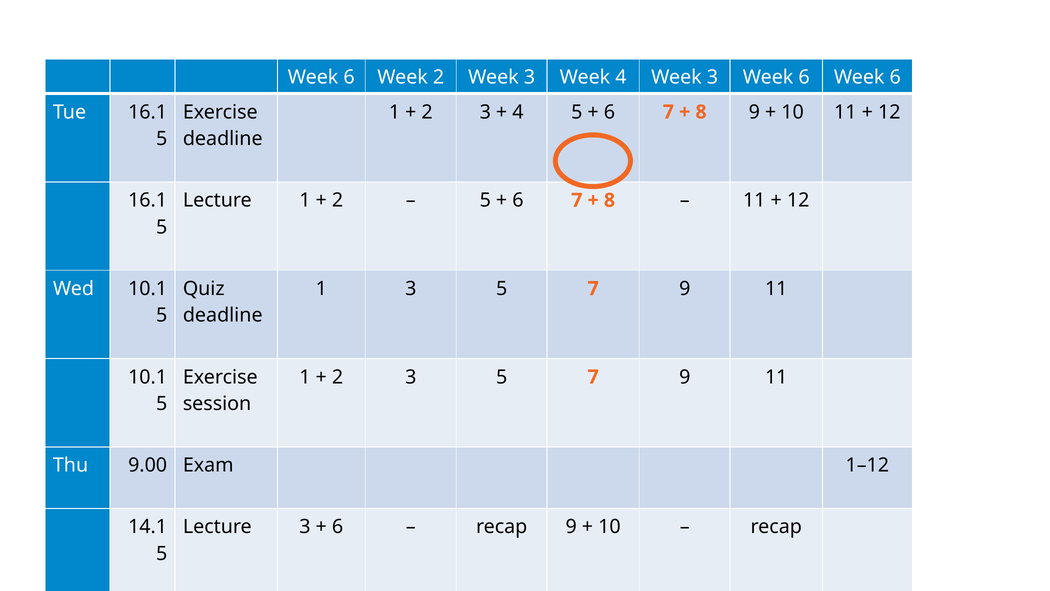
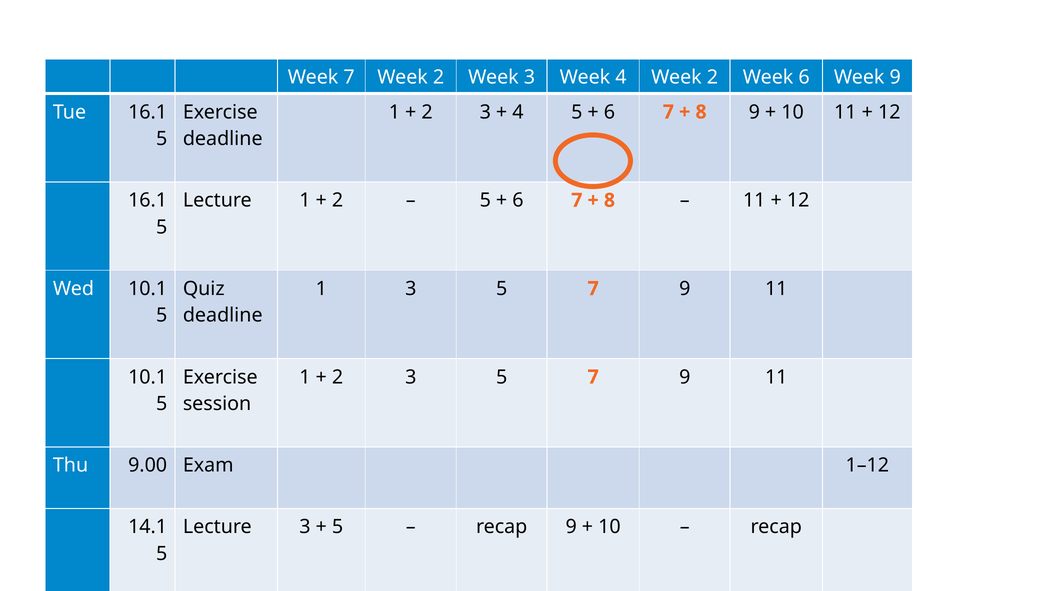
6: 6 -> 7 (349, 77)
4 Week 3: 3 -> 2 (712, 77)
6 Week 6: 6 -> 9 (895, 77)
6: 6 -> 5 (338, 527)
